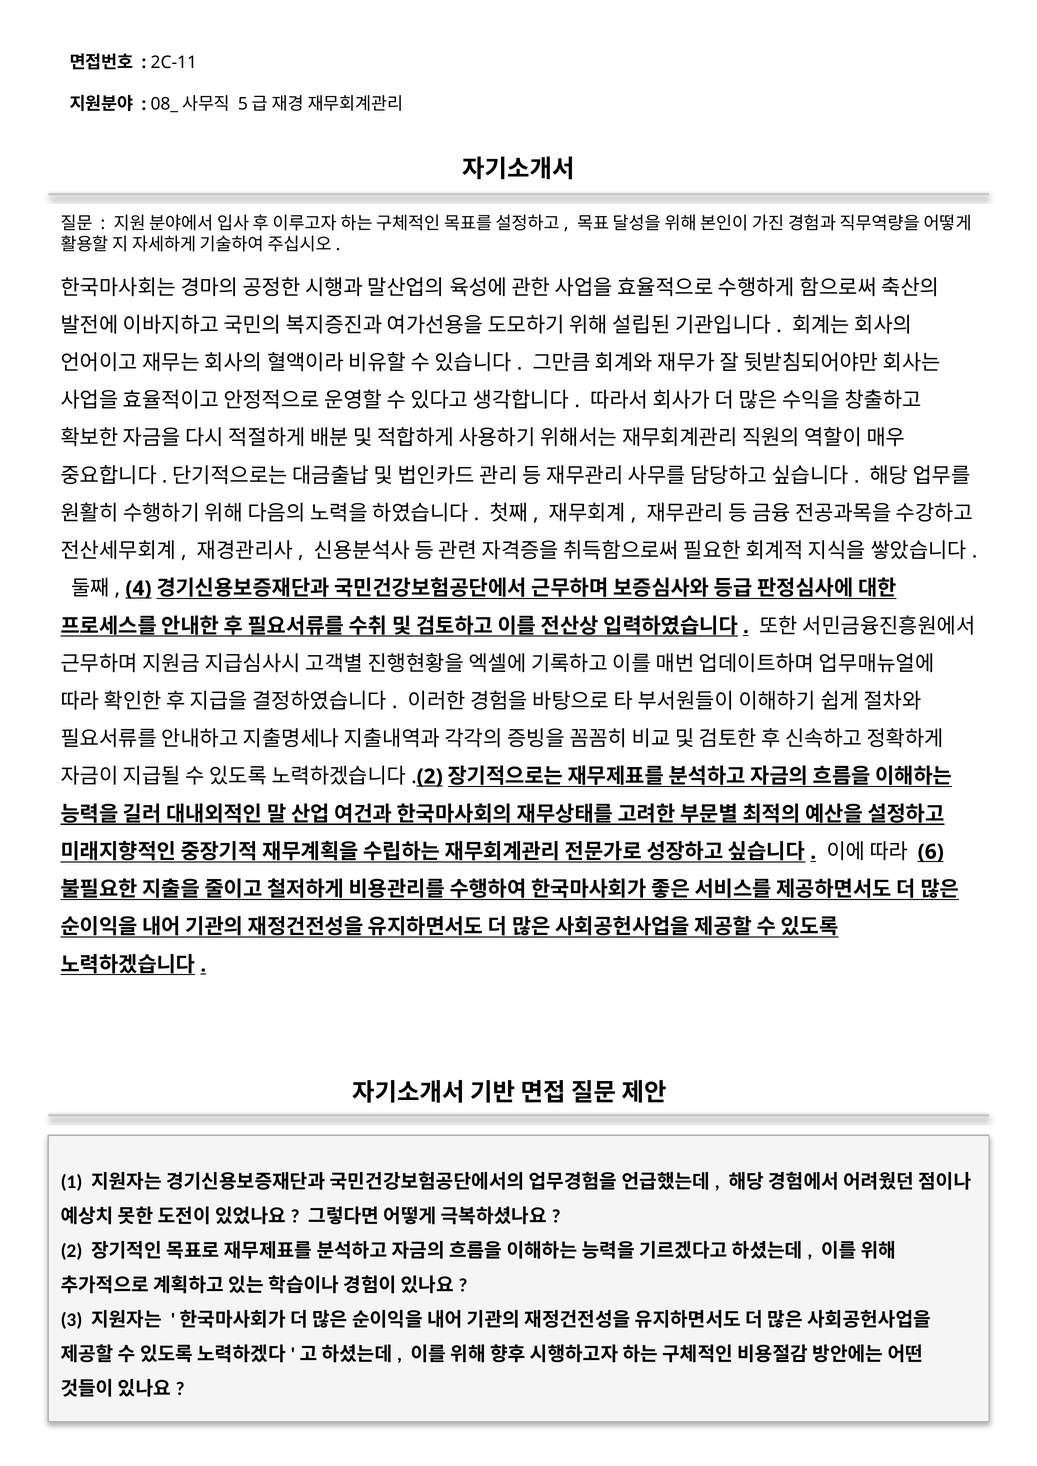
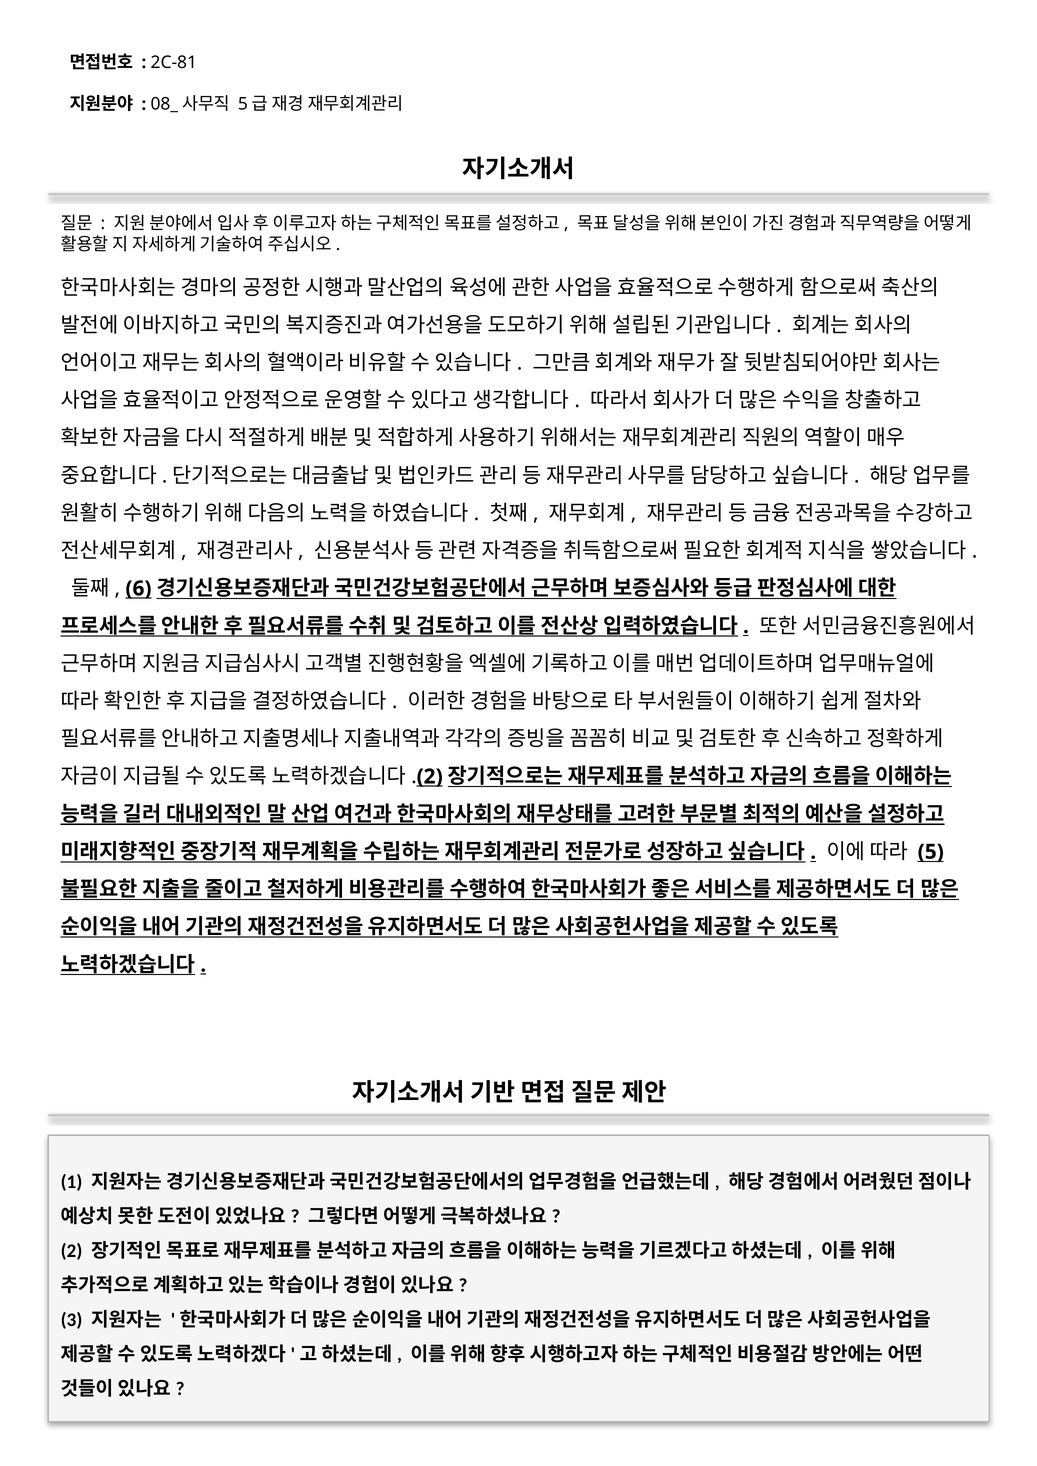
2C-11: 2C-11 -> 2C-81 (174, 62)
4: 4 -> 6 (138, 589)
6: 6 -> 5 (931, 852)
